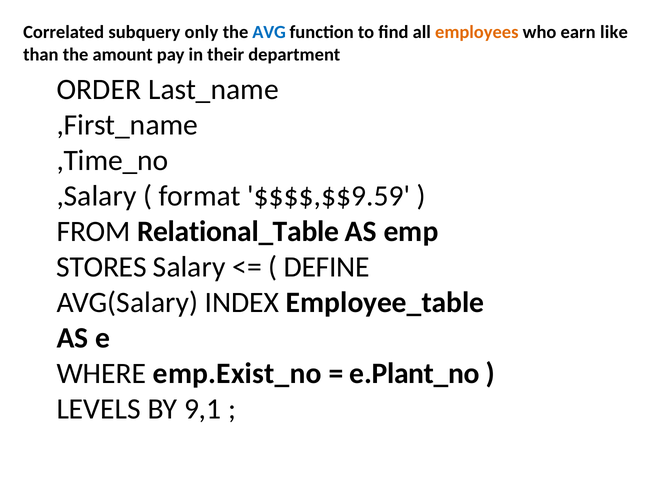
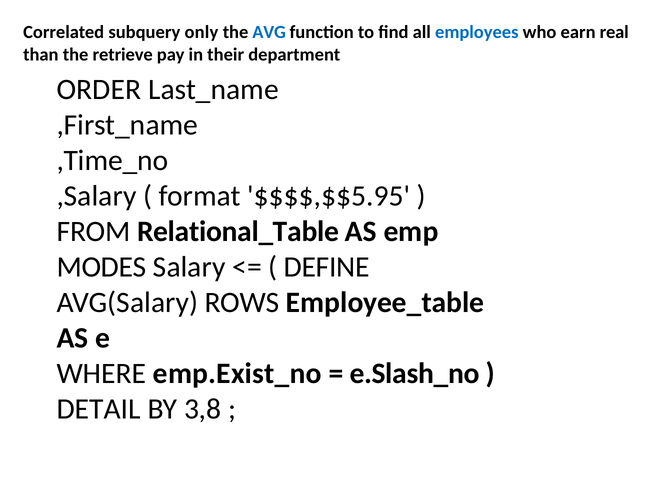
employees colour: orange -> blue (477, 32)
like: like -> real (614, 32)
amount: amount -> retrieve (123, 55)
$$$$,$$9.59: $$$$,$$9.59 -> $$$$,$$5.95 (329, 196)
STORES: STORES -> MODES (102, 267)
INDEX: INDEX -> ROWS (242, 303)
e.Plant_no: e.Plant_no -> e.Slash_no (415, 374)
LEVELS: LEVELS -> DETAIL (99, 409)
9,1: 9,1 -> 3,8 (203, 409)
